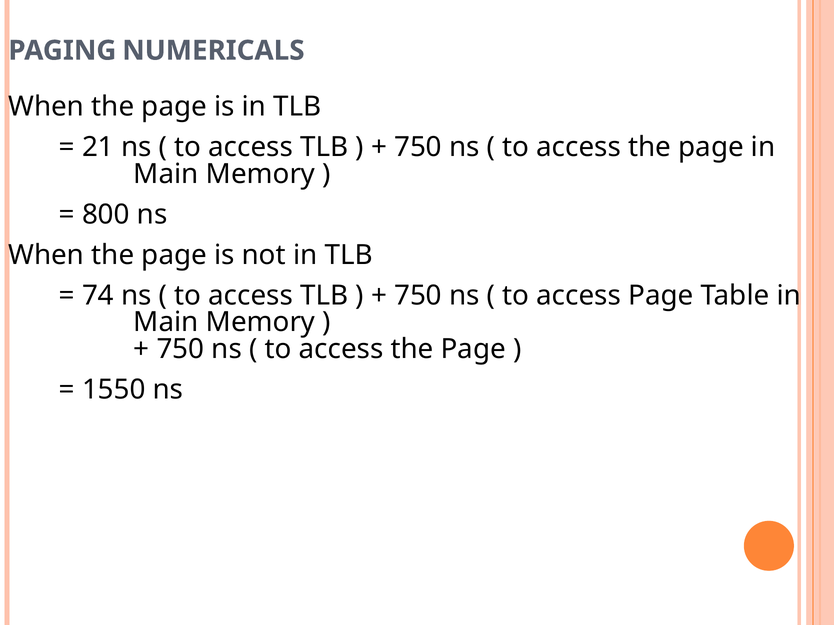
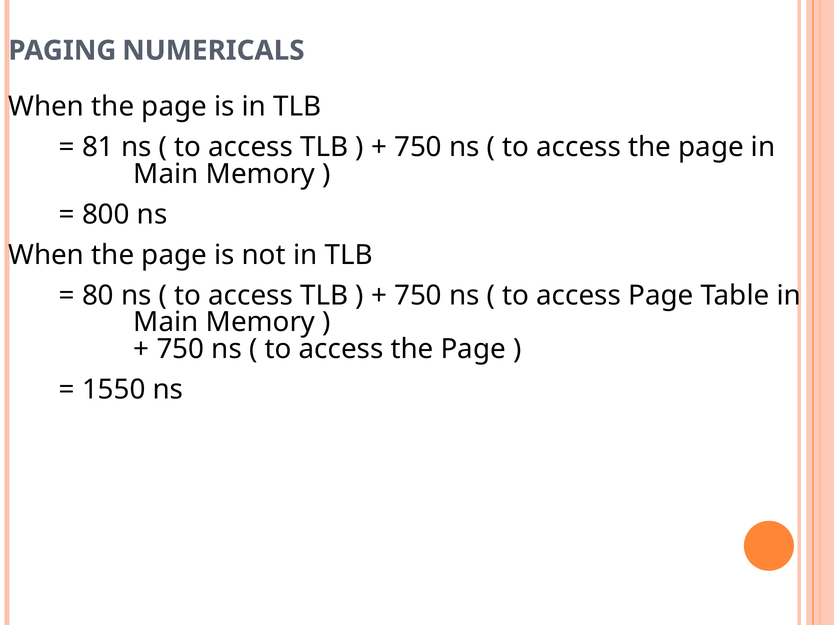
21: 21 -> 81 (98, 147)
74: 74 -> 80 (98, 296)
